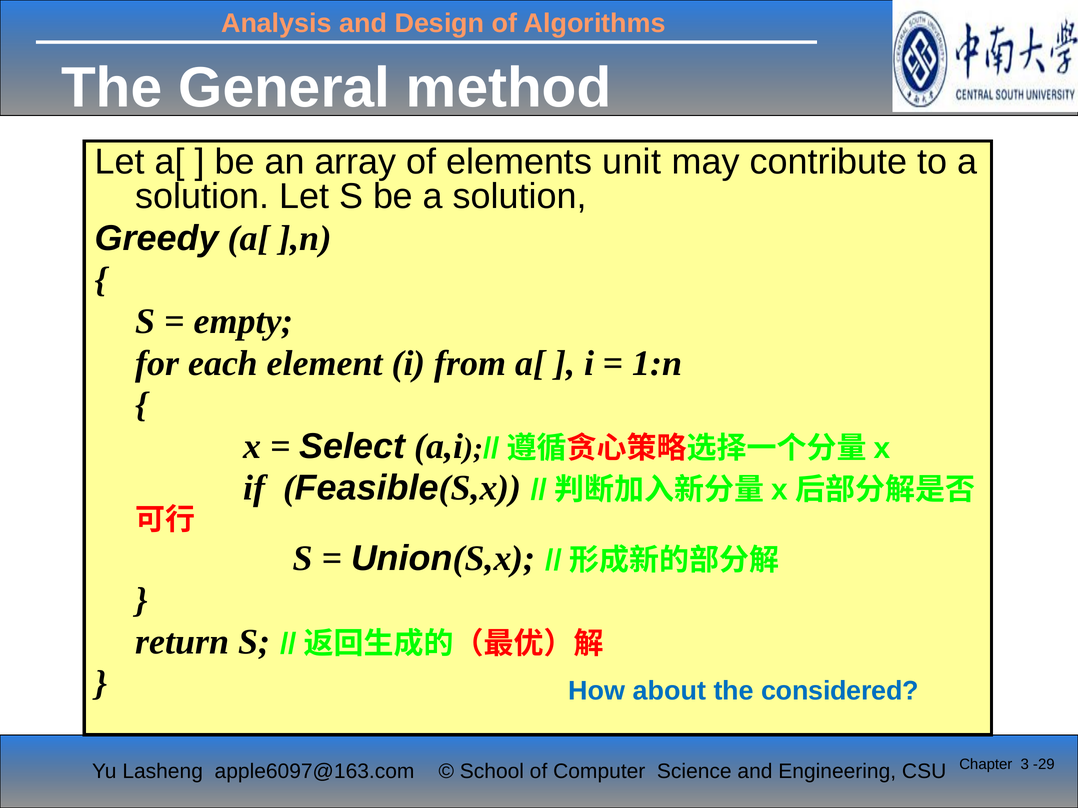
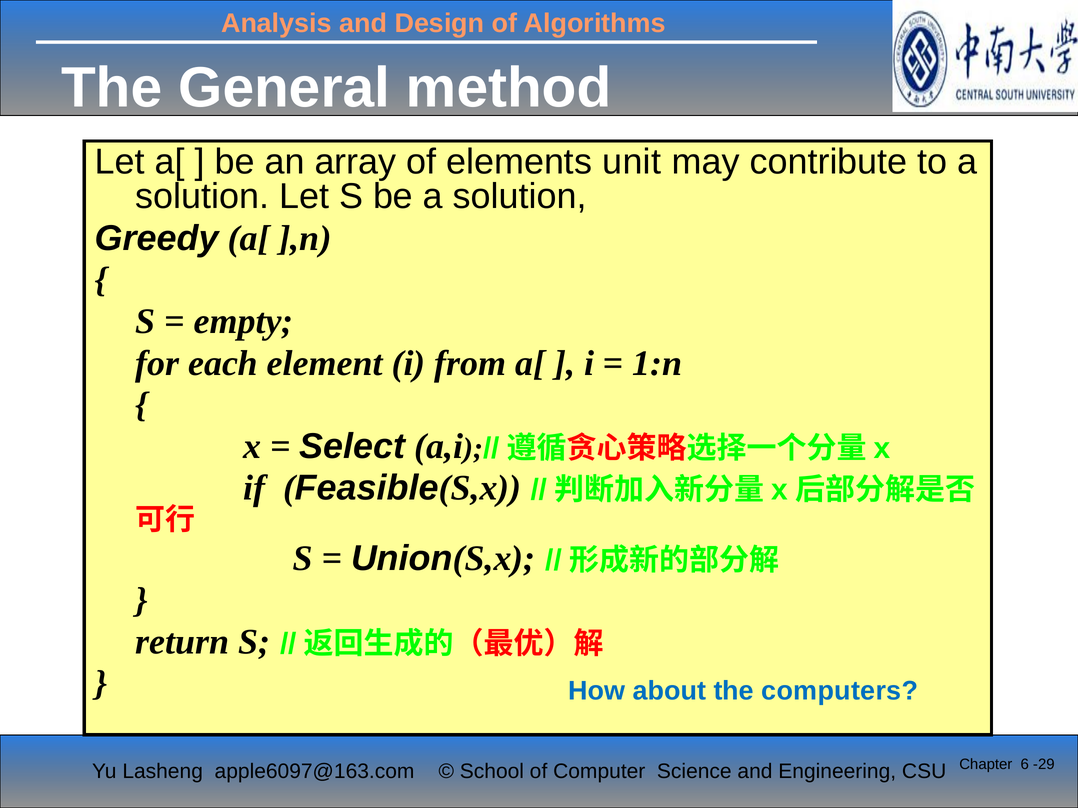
considered: considered -> computers (840, 691)
3: 3 -> 6 (1025, 765)
